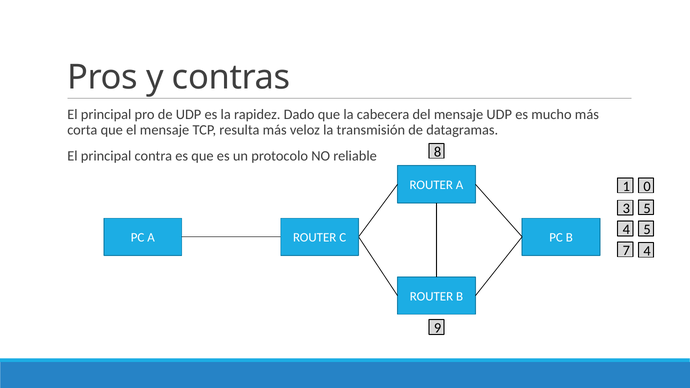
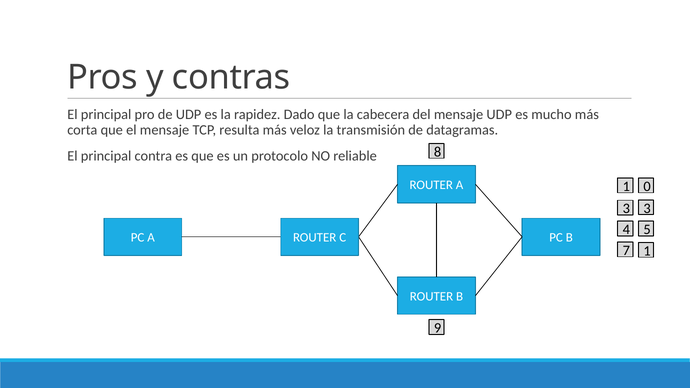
3 5: 5 -> 3 (647, 208)
7 4: 4 -> 1 (647, 251)
